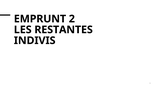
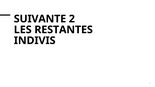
EMPRUNT: EMPRUNT -> SUIVANTE (40, 19)
